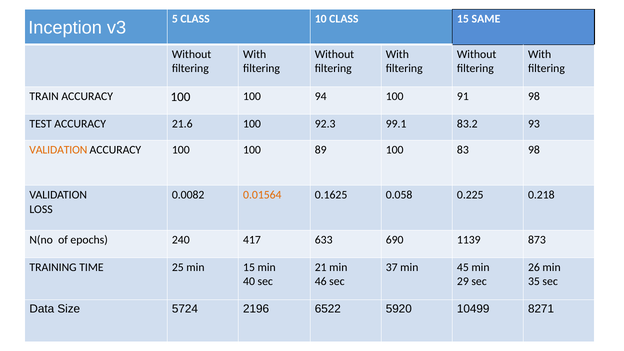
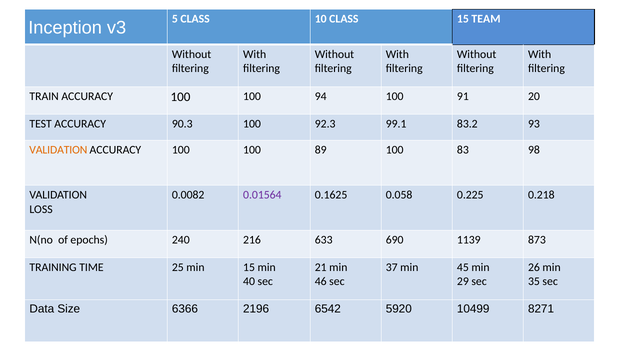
SAME: SAME -> TEAM (486, 19)
91 98: 98 -> 20 (534, 96)
21.6: 21.6 -> 90.3 (182, 124)
0.01564 colour: orange -> purple (262, 195)
417: 417 -> 216 (252, 240)
5724: 5724 -> 6366 (185, 309)
6522: 6522 -> 6542 (328, 309)
